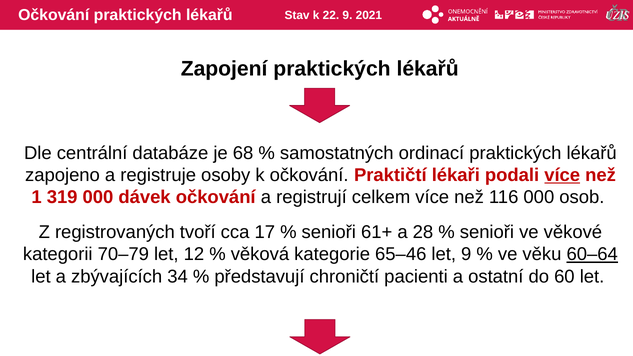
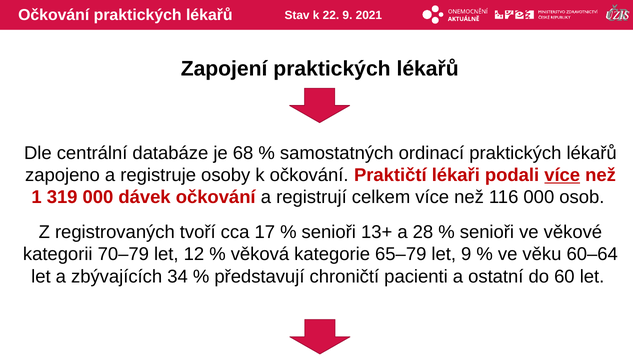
61+: 61+ -> 13+ (377, 232)
65–46: 65–46 -> 65–79 (401, 254)
60–64 underline: present -> none (592, 254)
